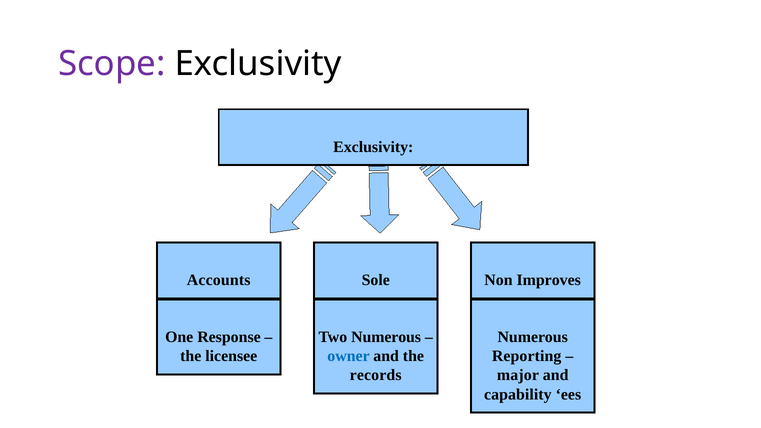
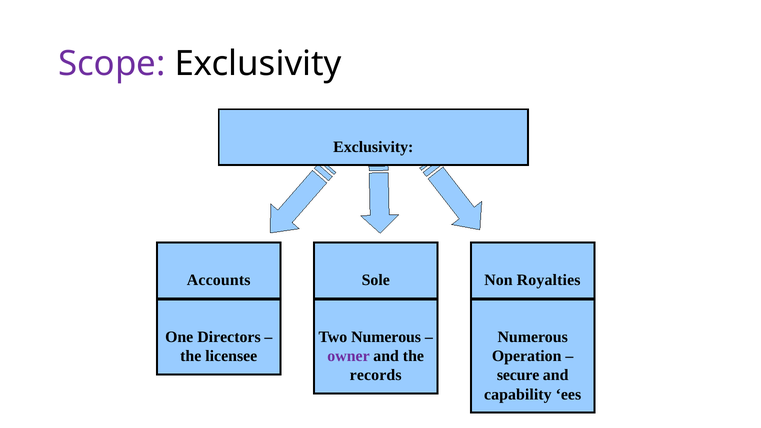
Improves: Improves -> Royalties (549, 280)
Response: Response -> Directors (229, 337)
owner colour: blue -> purple (349, 356)
Reporting: Reporting -> Operation (527, 356)
major: major -> secure (518, 375)
